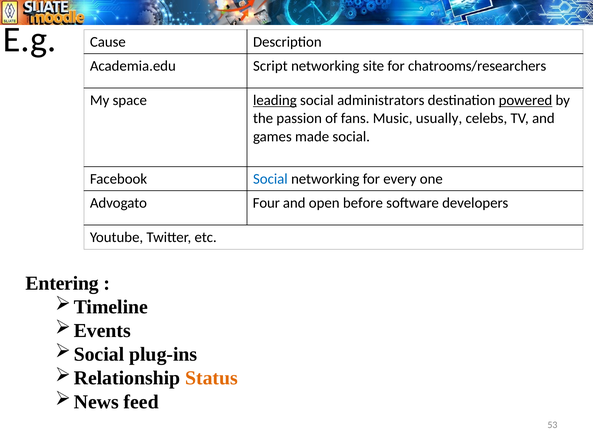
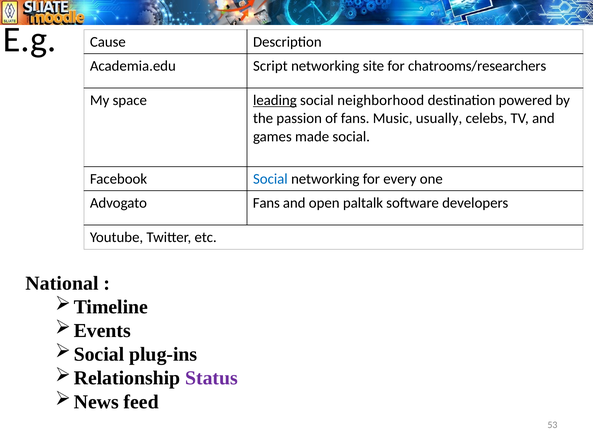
administrators: administrators -> neighborhood (381, 100)
powered underline: present -> none (525, 100)
Advogato Four: Four -> Fans (266, 203)
before: before -> paltalk (363, 203)
Entering: Entering -> National (62, 283)
Status colour: orange -> purple (211, 378)
